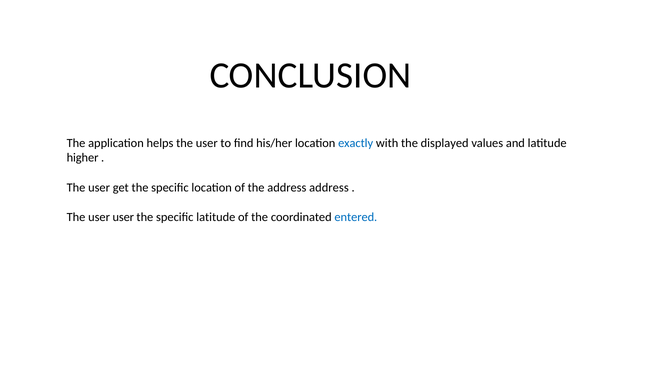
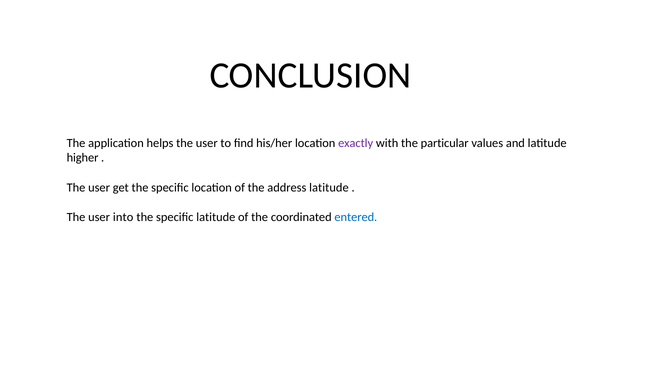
exactly colour: blue -> purple (356, 143)
displayed: displayed -> particular (445, 143)
address address: address -> latitude (329, 188)
user user: user -> into (123, 218)
